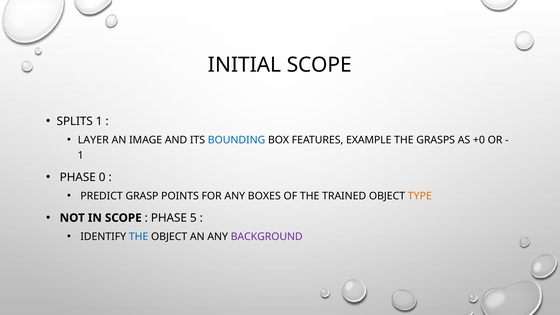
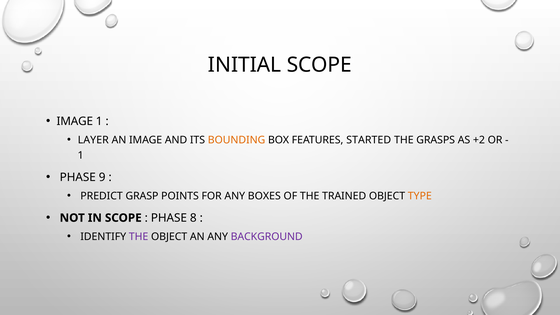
SPLITS: SPLITS -> IMAGE (75, 121)
BOUNDING colour: blue -> orange (237, 140)
EXAMPLE: EXAMPLE -> STARTED (369, 140)
+0: +0 -> +2 (479, 140)
0: 0 -> 9 (102, 177)
5: 5 -> 8 (193, 218)
THE colour: blue -> purple (139, 237)
